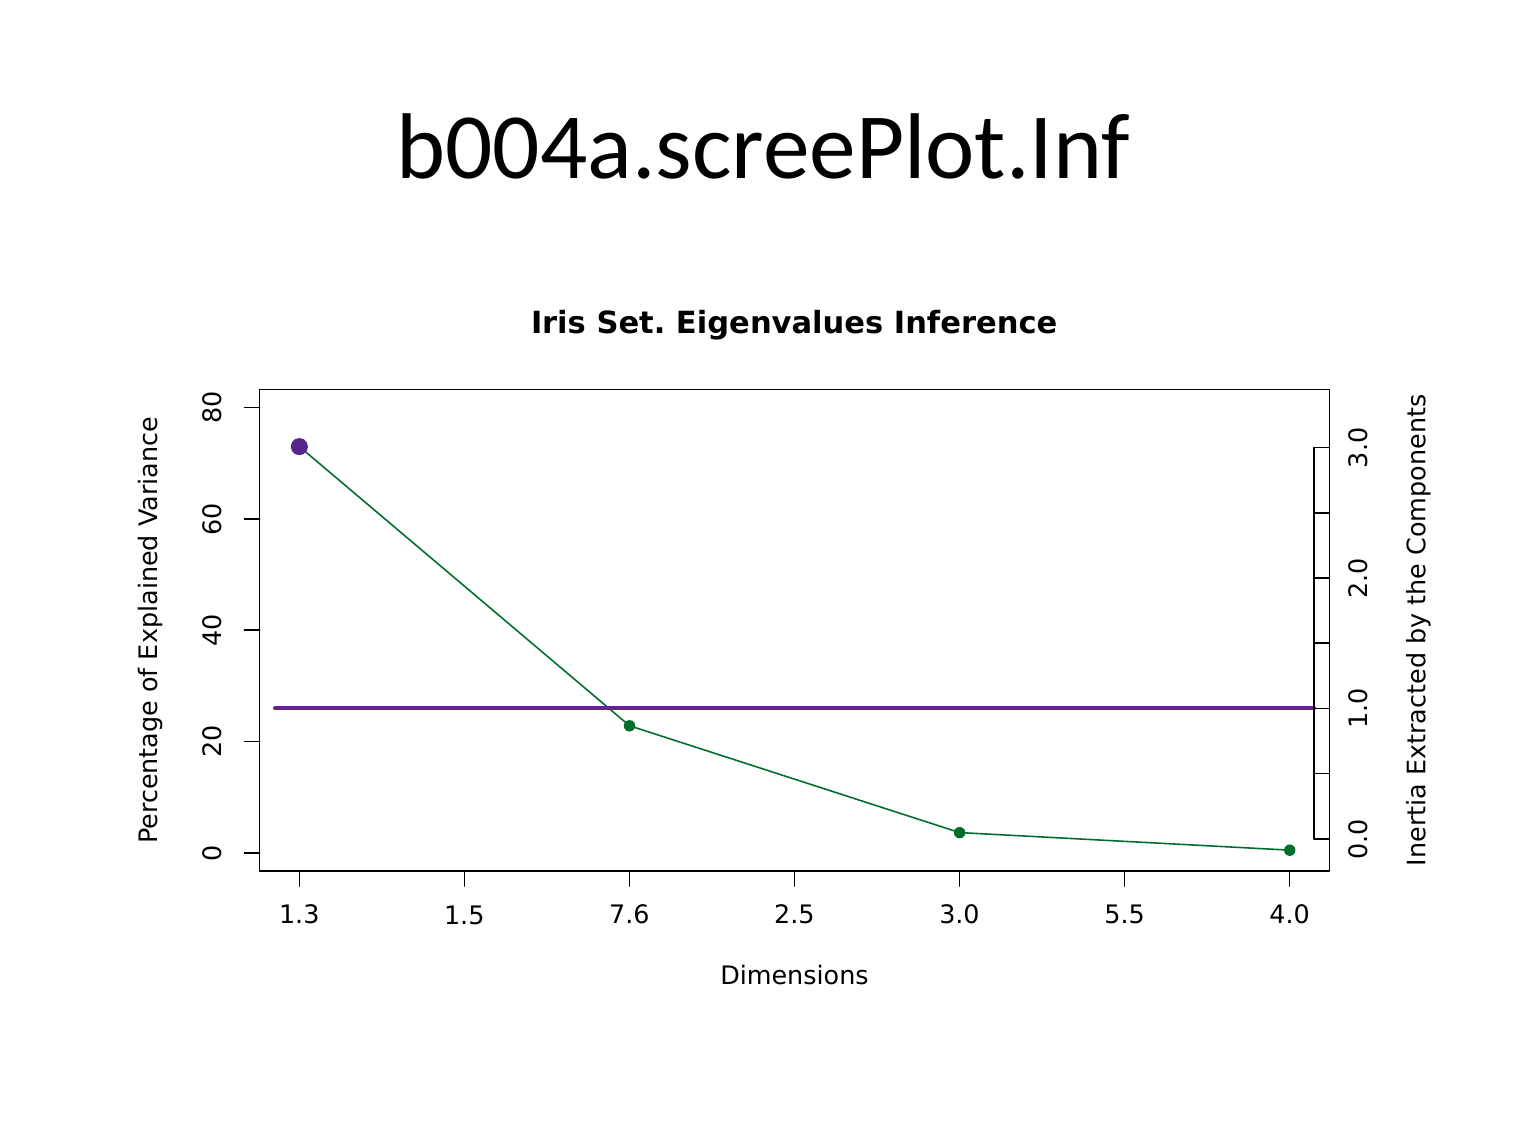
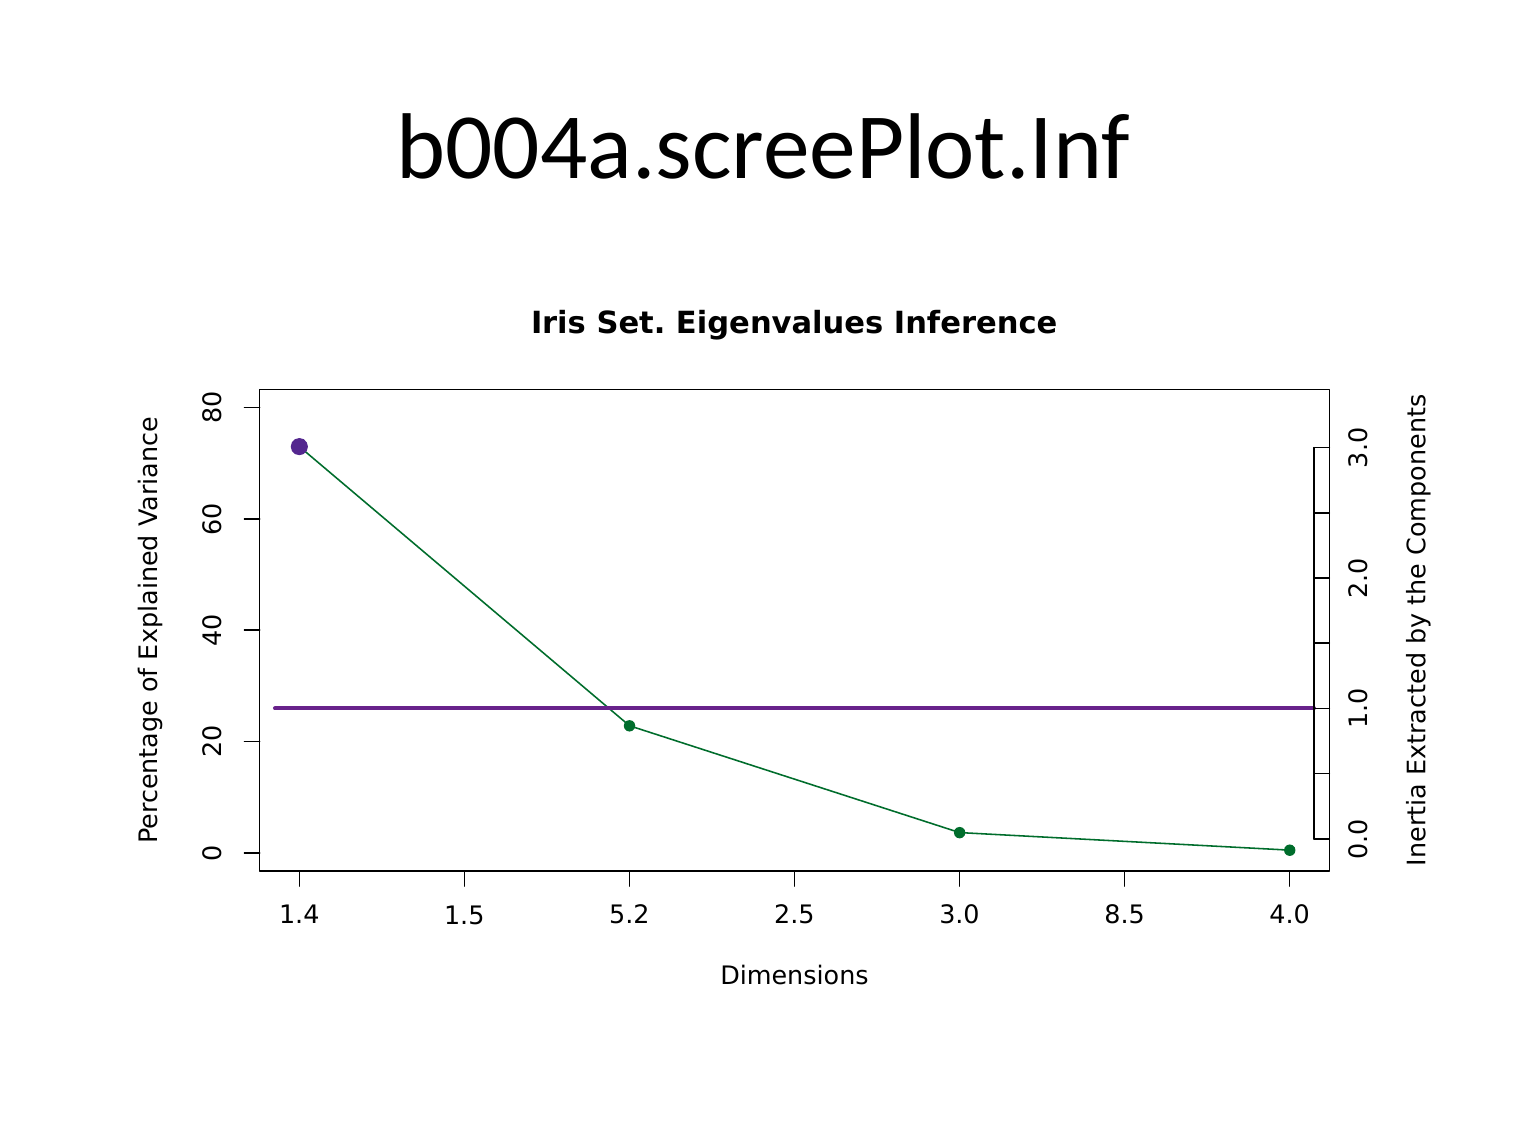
1.3: 1.3 -> 1.4 (299, 915)
7.6: 7.6 -> 5.2 (629, 915)
5.5: 5.5 -> 8.5 (1125, 915)
